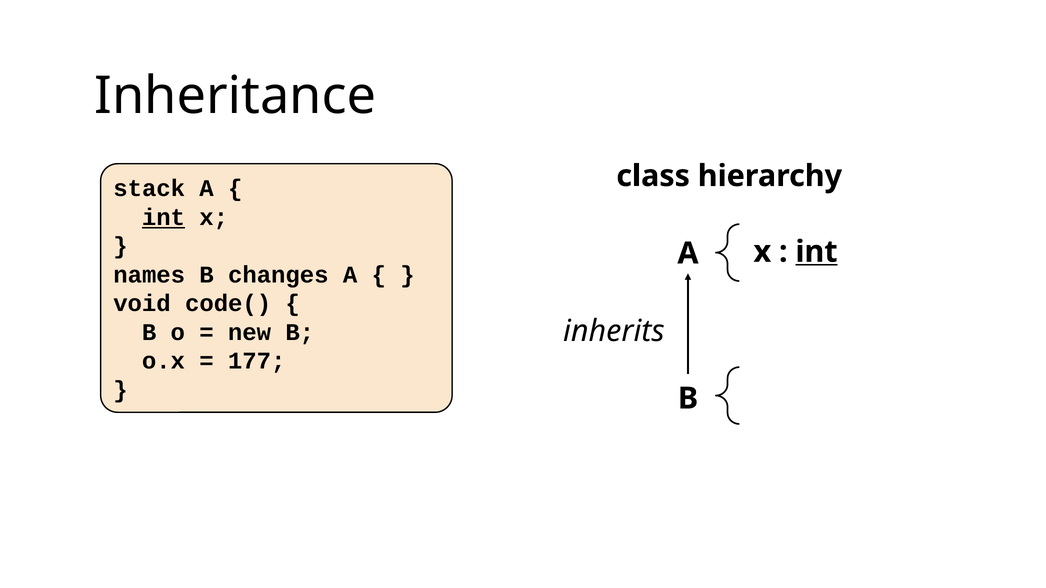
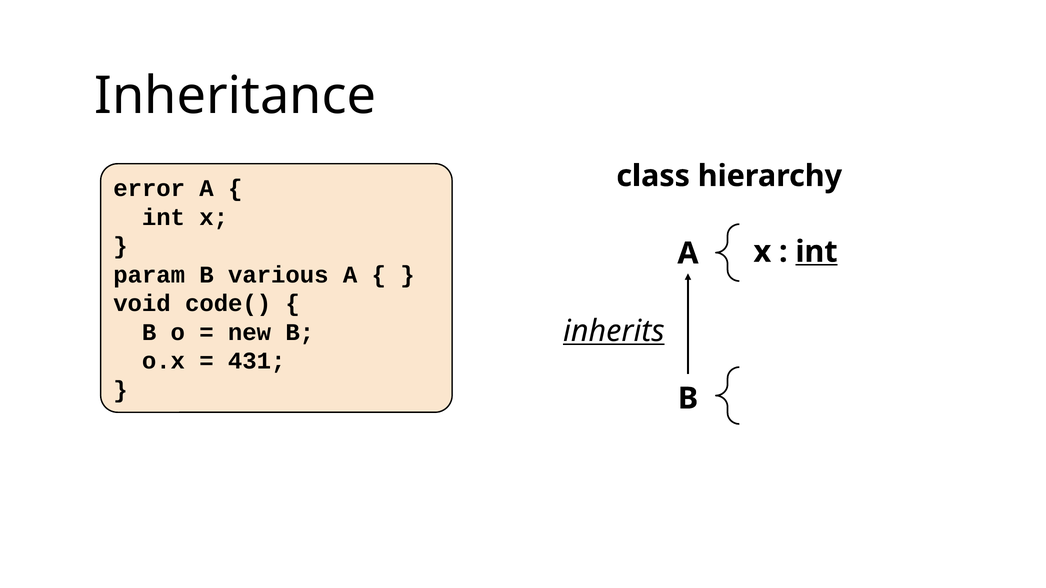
stack: stack -> error (149, 189)
int underline: present -> none (163, 217)
names: names -> param (149, 275)
changes: changes -> various (278, 275)
inherits underline: none -> present (614, 331)
177: 177 -> 431 (257, 361)
